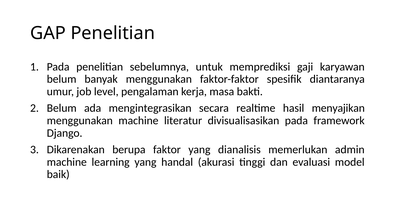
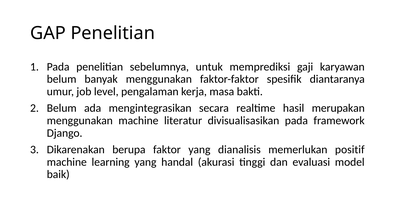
menyajikan: menyajikan -> merupakan (338, 108)
admin: admin -> positif (350, 150)
